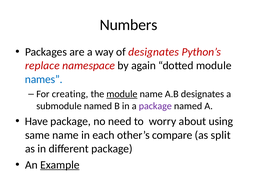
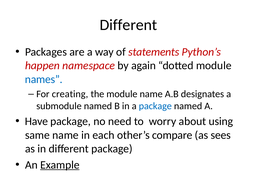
Numbers: Numbers -> Different (128, 25)
of designates: designates -> statements (154, 52)
replace: replace -> happen (42, 65)
module underline: present -> none (122, 94)
package colour: purple -> blue (155, 106)
split: split -> sees (221, 135)
